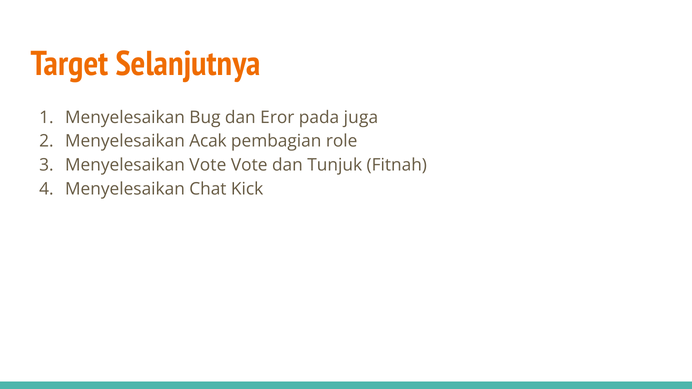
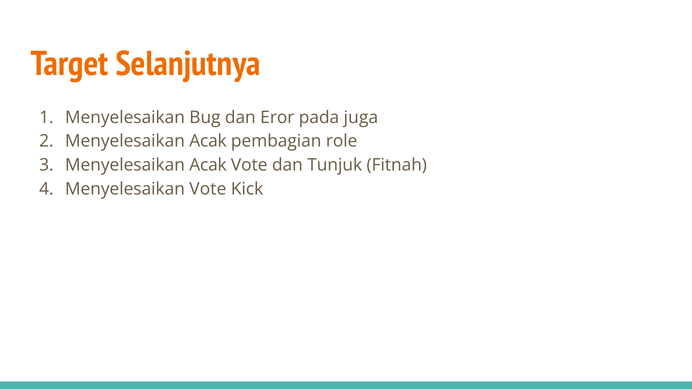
Vote: Vote -> Acak (208, 165)
Menyelesaikan Chat: Chat -> Vote (208, 189)
